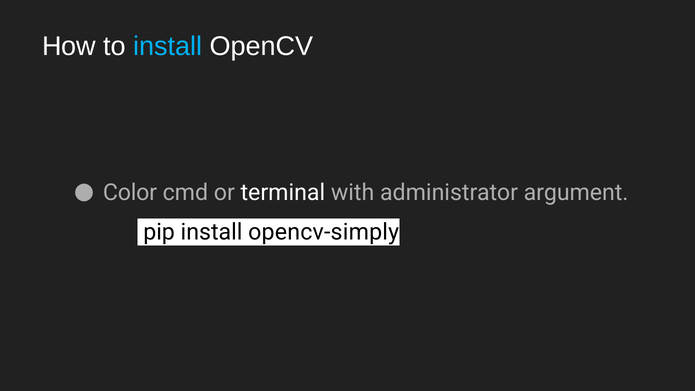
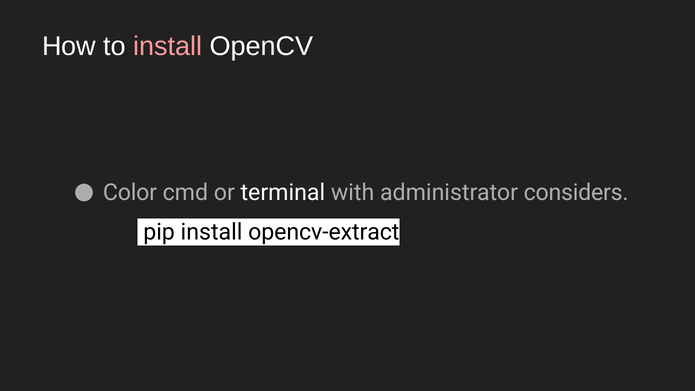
install colour: light blue -> pink (168, 47)
argument: argument -> considers (576, 193)
opencv-simply: opencv-simply -> opencv-extract (324, 232)
